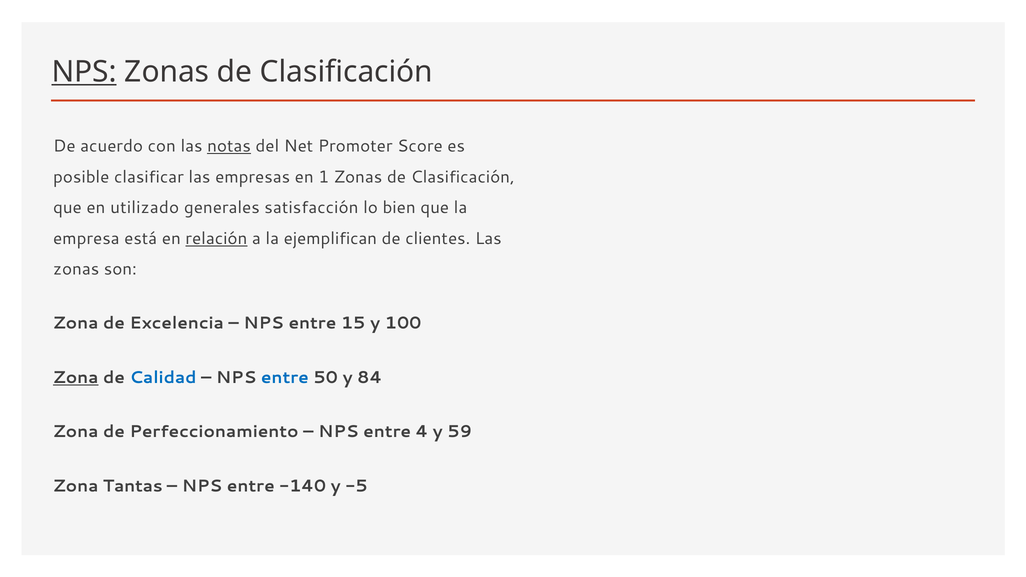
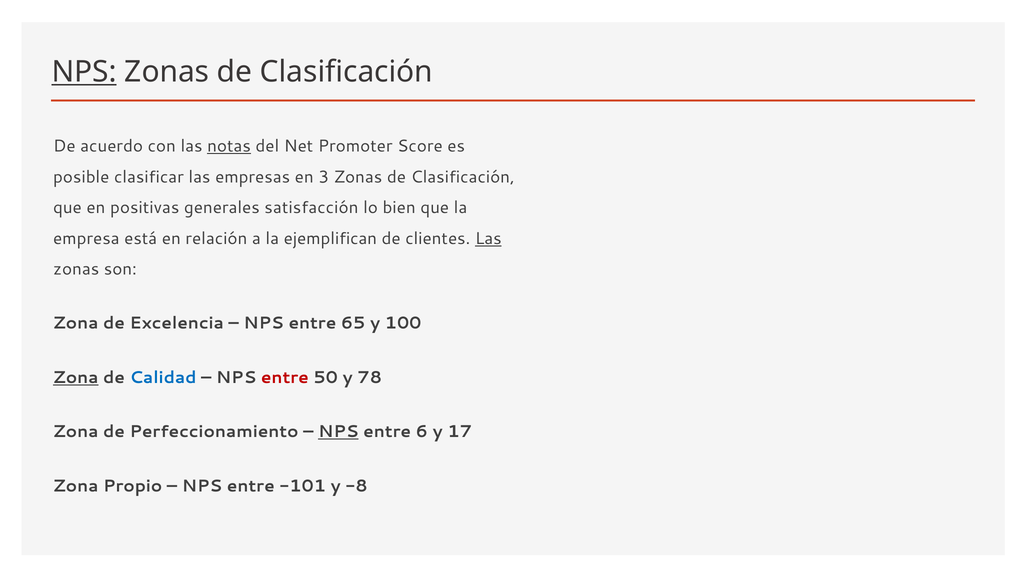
1: 1 -> 3 (324, 177)
utilizado: utilizado -> positivas (145, 208)
relación underline: present -> none (216, 238)
Las underline: none -> present (488, 238)
15: 15 -> 65 (353, 323)
entre colour: blue -> red (285, 378)
84: 84 -> 78 (370, 378)
NPS underline: none -> present (338, 432)
4: 4 -> 6 (422, 432)
59: 59 -> 17 (460, 432)
Tantas: Tantas -> Propio (133, 486)
-140: -140 -> -101 (303, 486)
-5: -5 -> -8 (356, 486)
